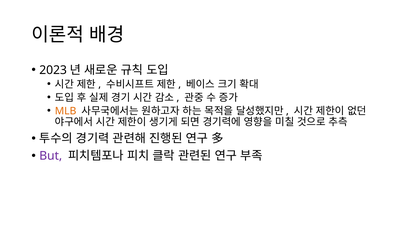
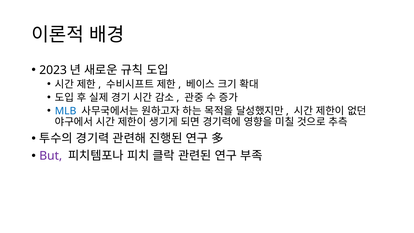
MLB colour: orange -> blue (66, 111)
